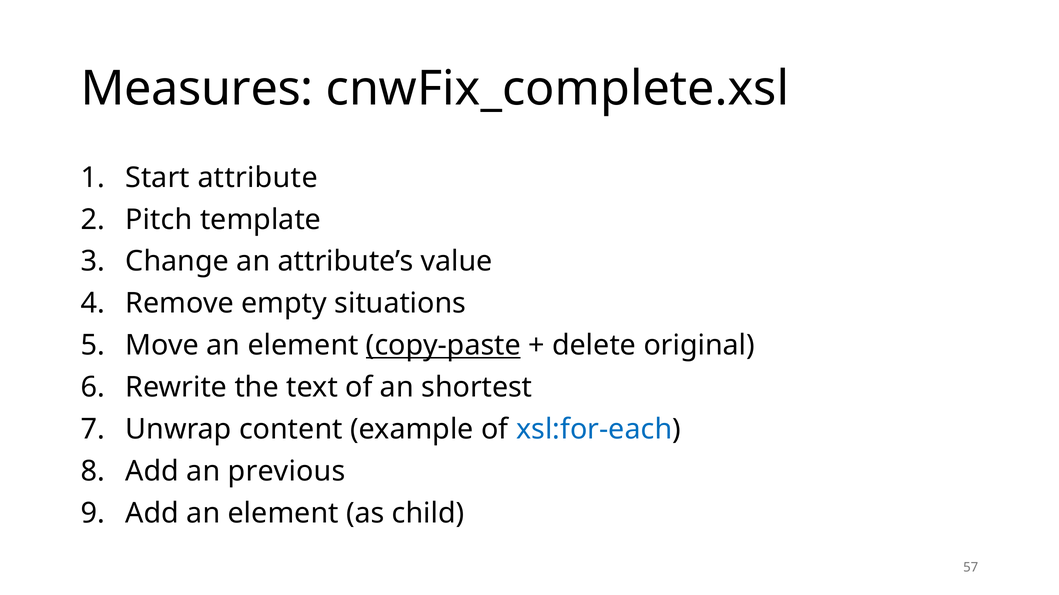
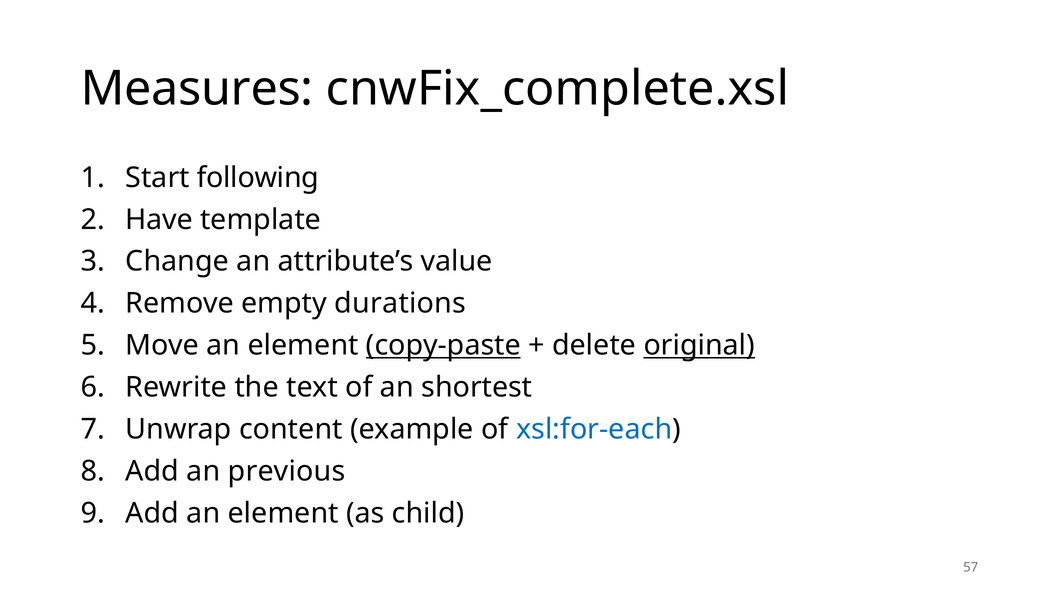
attribute: attribute -> following (258, 178)
Pitch: Pitch -> Have (159, 220)
situations: situations -> durations (400, 304)
original underline: none -> present (699, 346)
